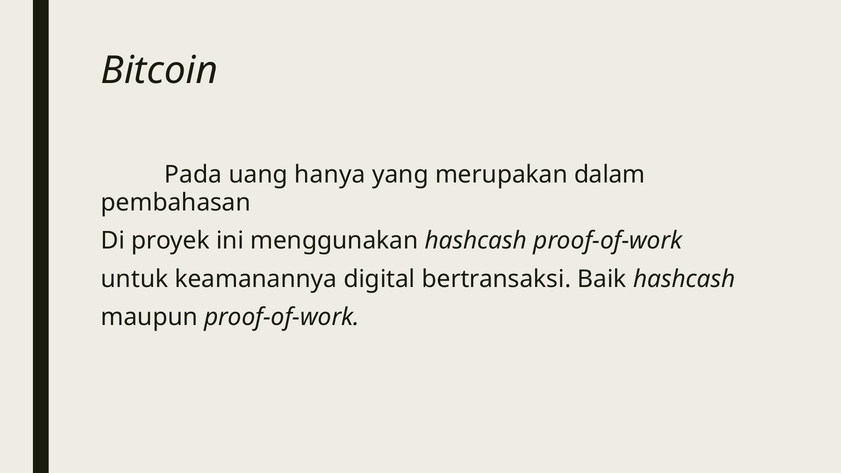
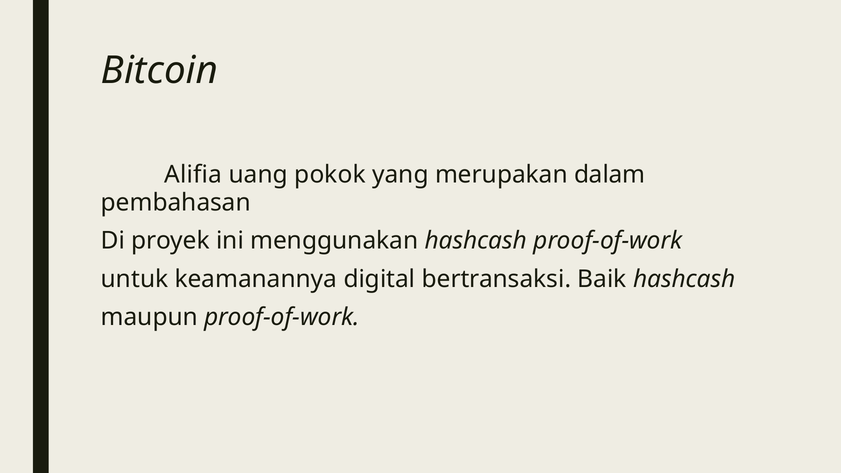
Pada: Pada -> Alifia (193, 175)
hanya: hanya -> pokok (330, 175)
